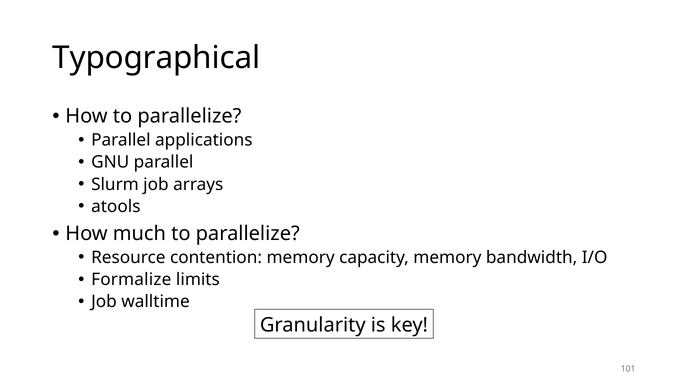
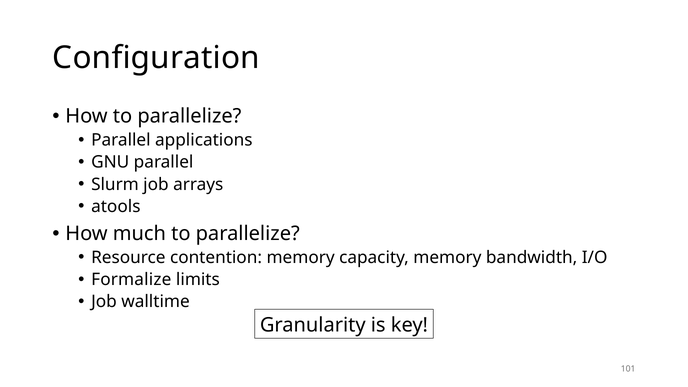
Typographical: Typographical -> Configuration (156, 58)
